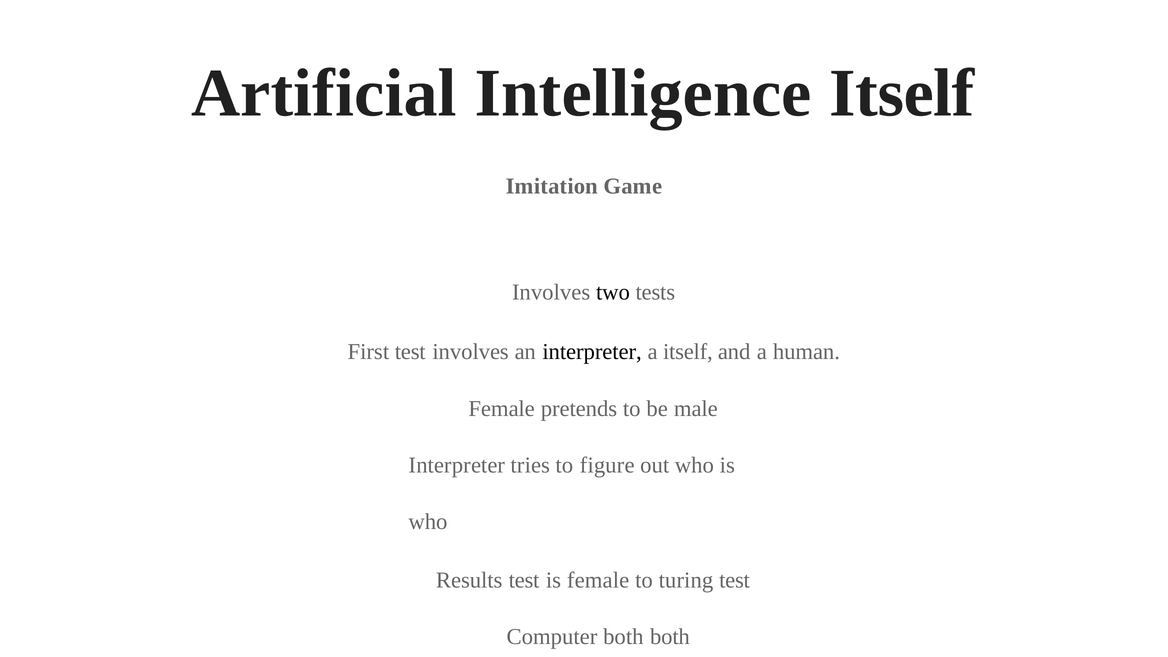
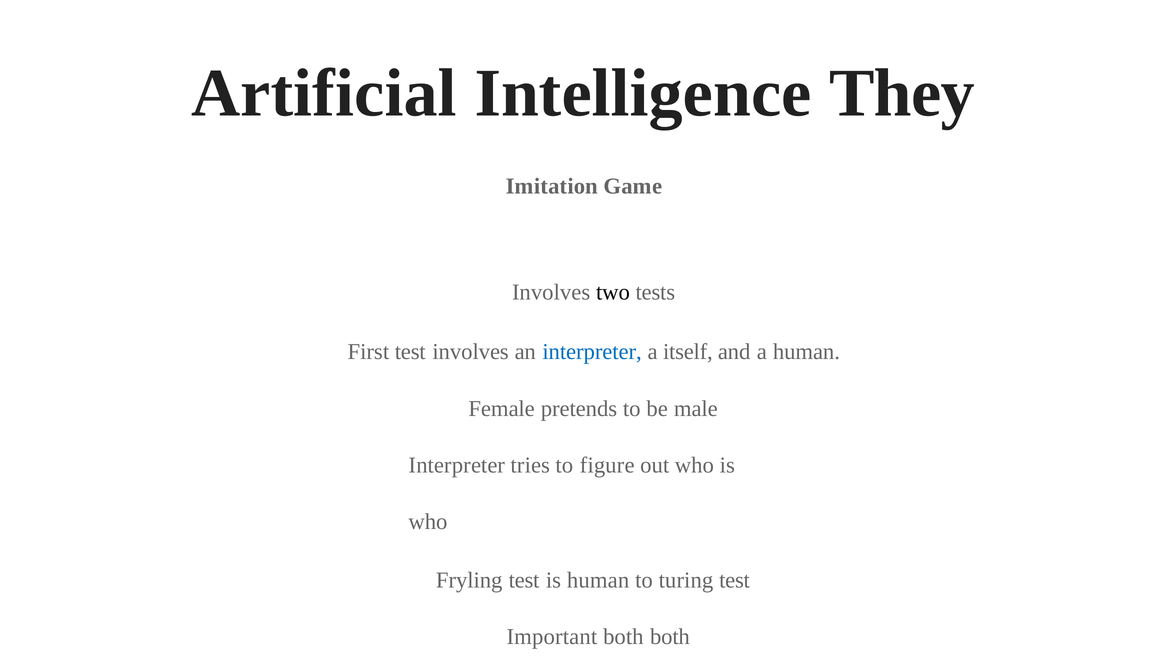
Intelligence Itself: Itself -> They (902, 93)
interpreter colour: black -> blue (592, 352)
Results: Results -> Fryling (469, 580)
is female: female -> human (598, 580)
Computer: Computer -> Important (552, 637)
